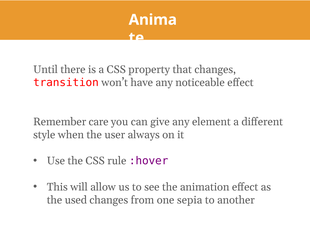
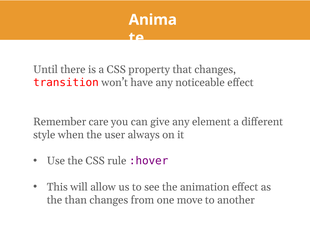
used: used -> than (76, 200)
sepia: sepia -> move (190, 200)
